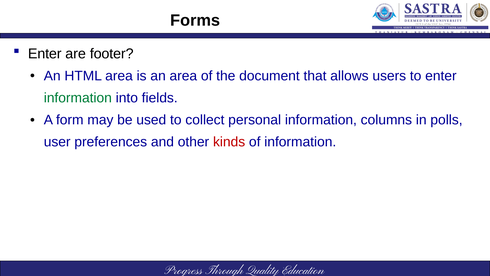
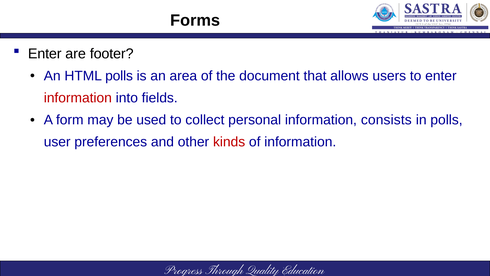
HTML area: area -> polls (119, 76)
information colour: green -> red (78, 98)
columns: columns -> consists (386, 120)
